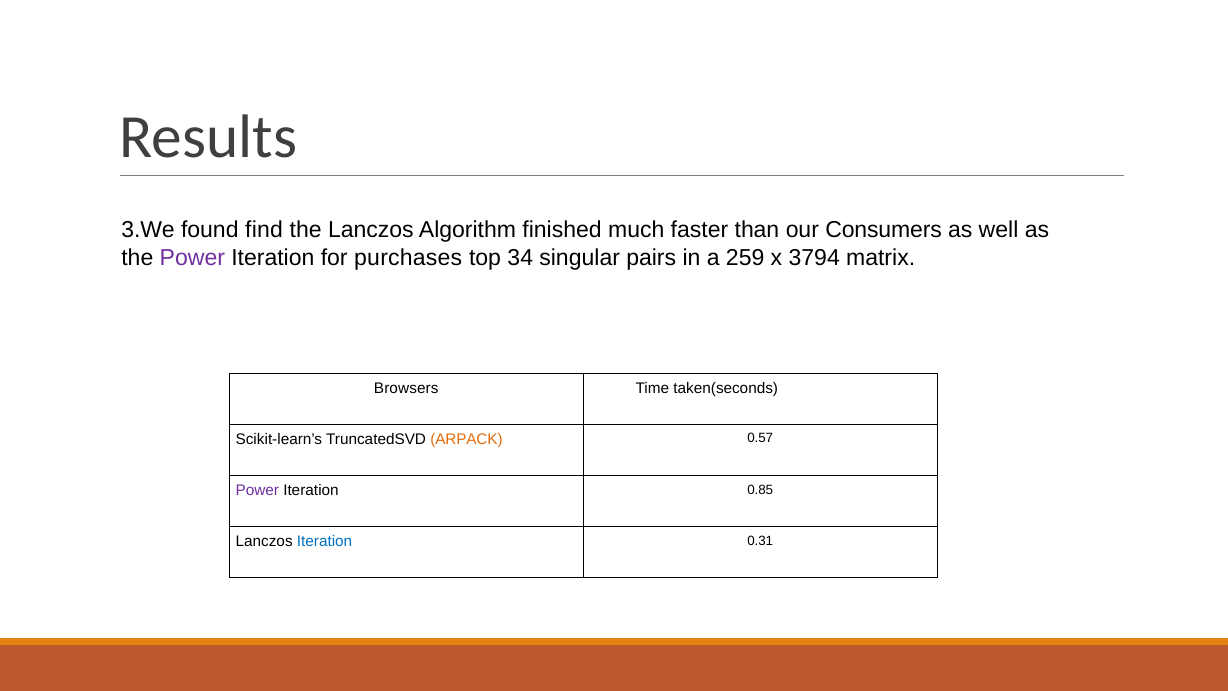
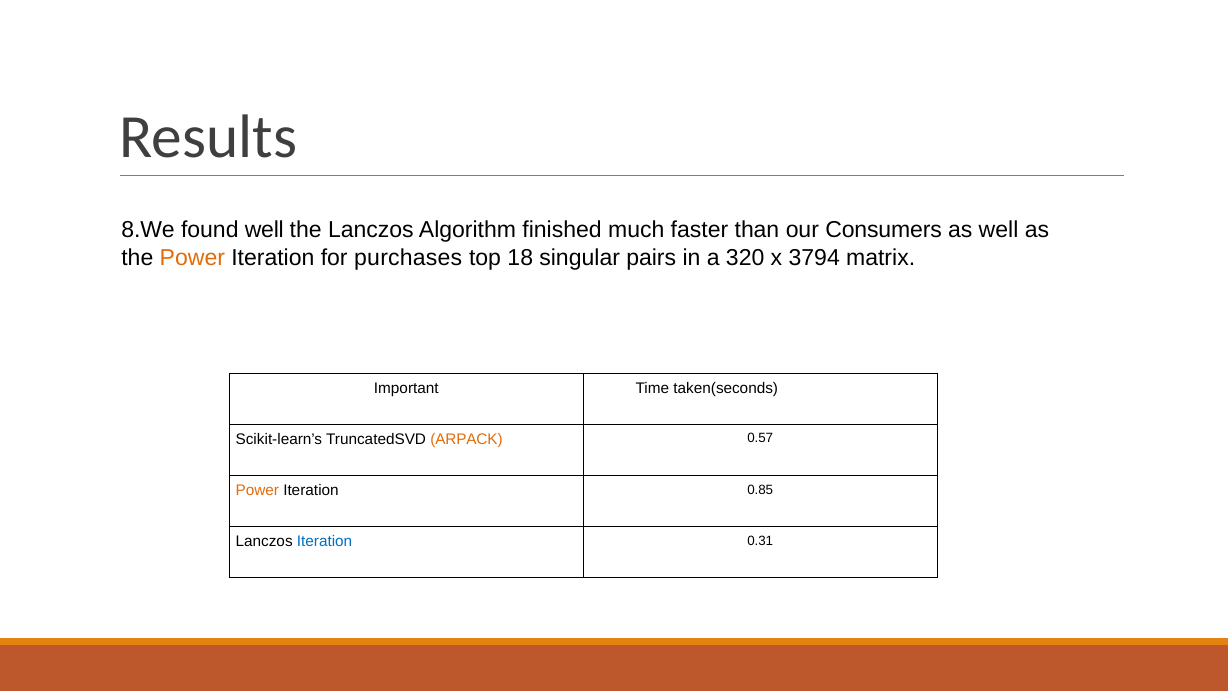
3.We: 3.We -> 8.We (148, 230)
found find: find -> well (264, 230)
Power colour: purple -> orange (192, 258)
34: 34 -> 18 (520, 258)
259: 259 -> 320 (745, 258)
Browsers: Browsers -> Important (406, 388)
Power colour: purple -> orange (257, 491)
